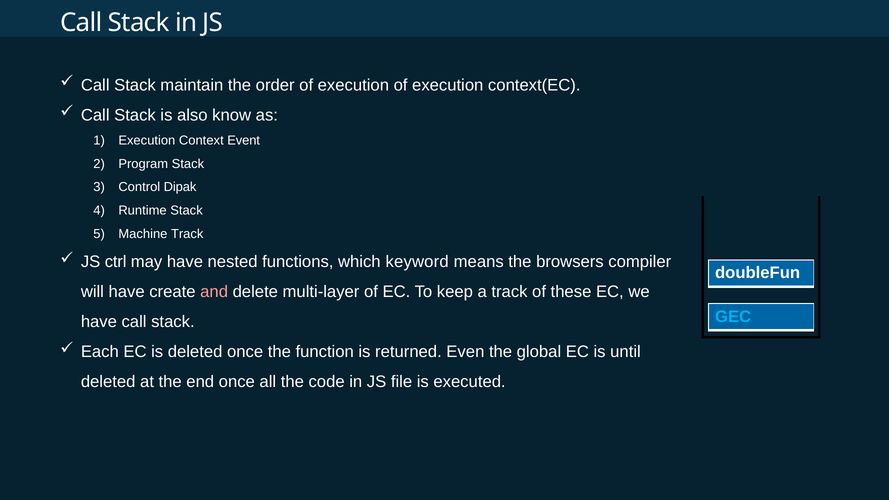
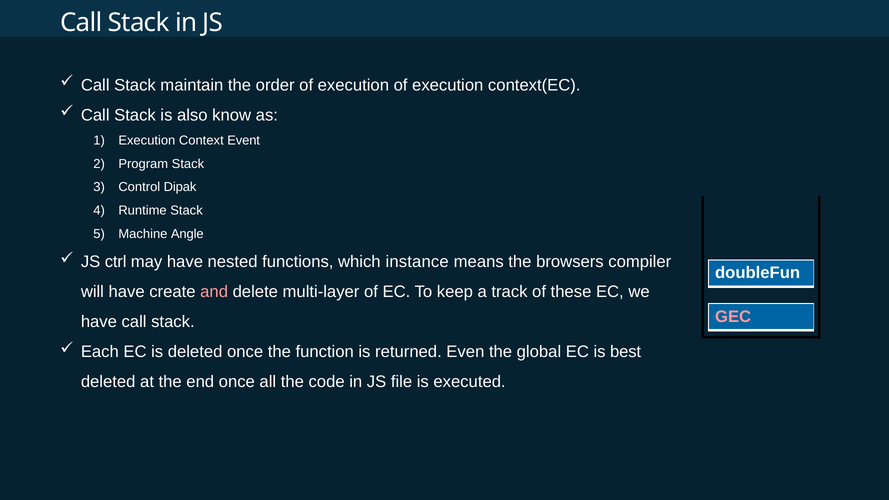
Machine Track: Track -> Angle (187, 234)
keyword: keyword -> instance (417, 262)
GEC colour: light blue -> pink (733, 317)
until: until -> best (626, 352)
